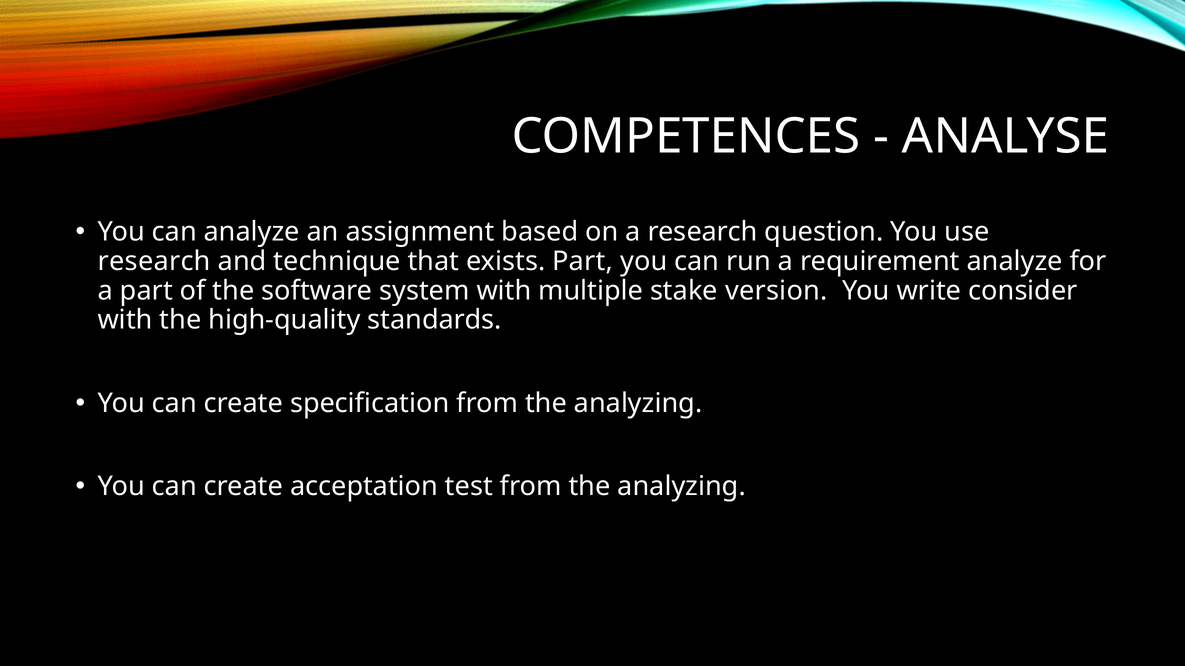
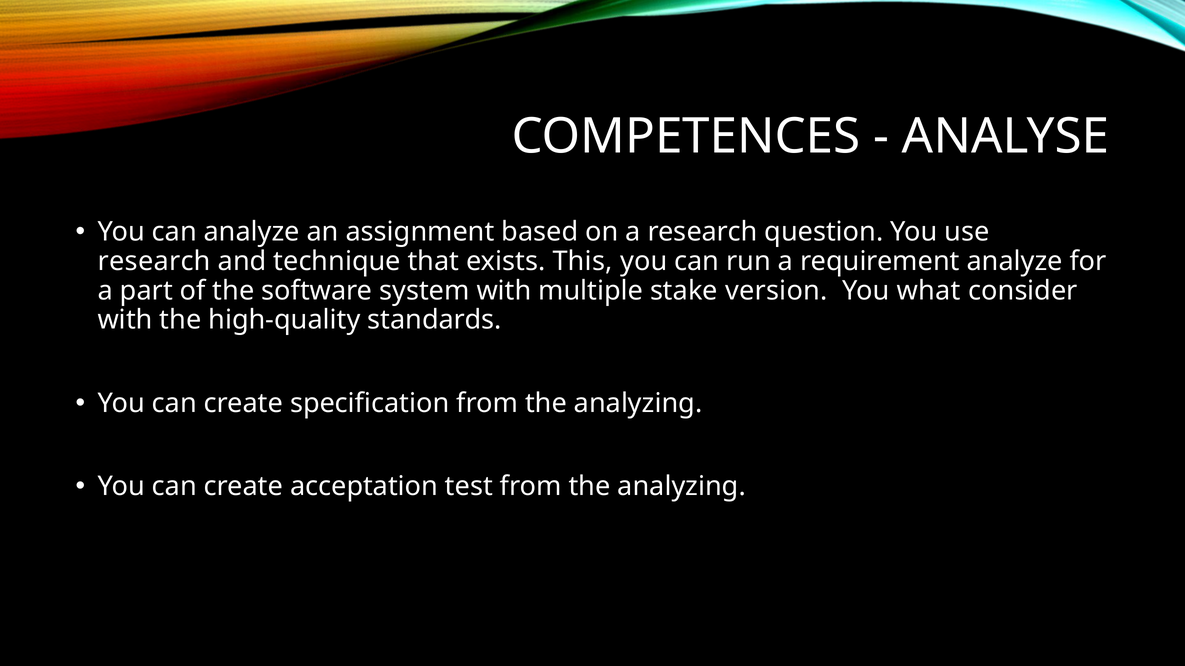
exists Part: Part -> This (583, 262)
write: write -> what (929, 291)
